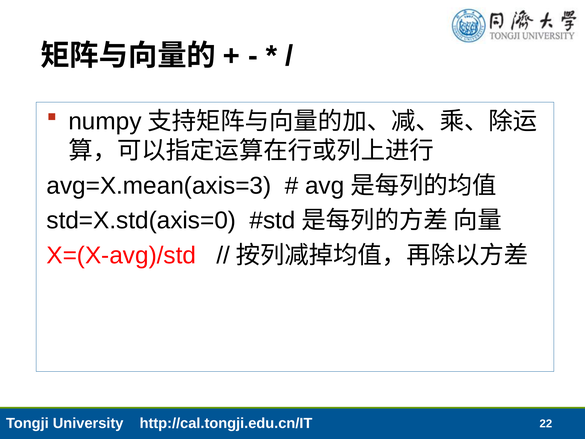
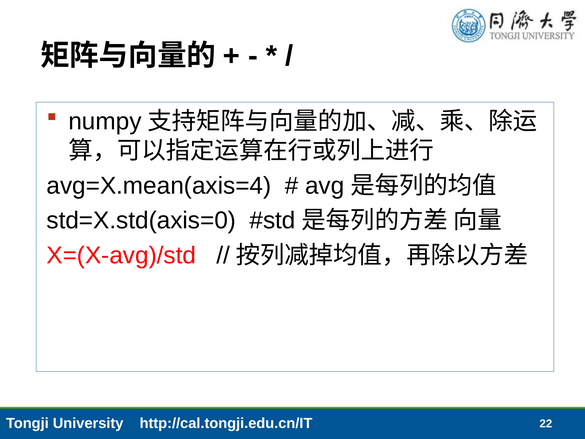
avg=X.mean(axis=3: avg=X.mean(axis=3 -> avg=X.mean(axis=4 (159, 186)
